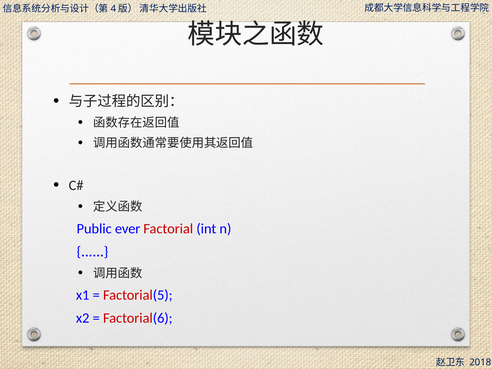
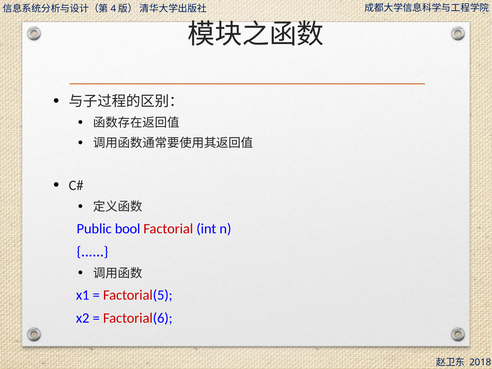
ever: ever -> bool (128, 229)
